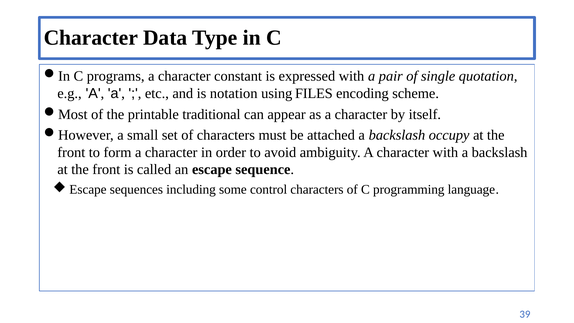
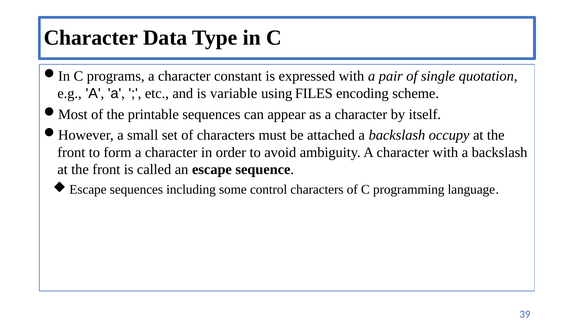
notation: notation -> variable (234, 93)
printable traditional: traditional -> sequences (211, 114)
